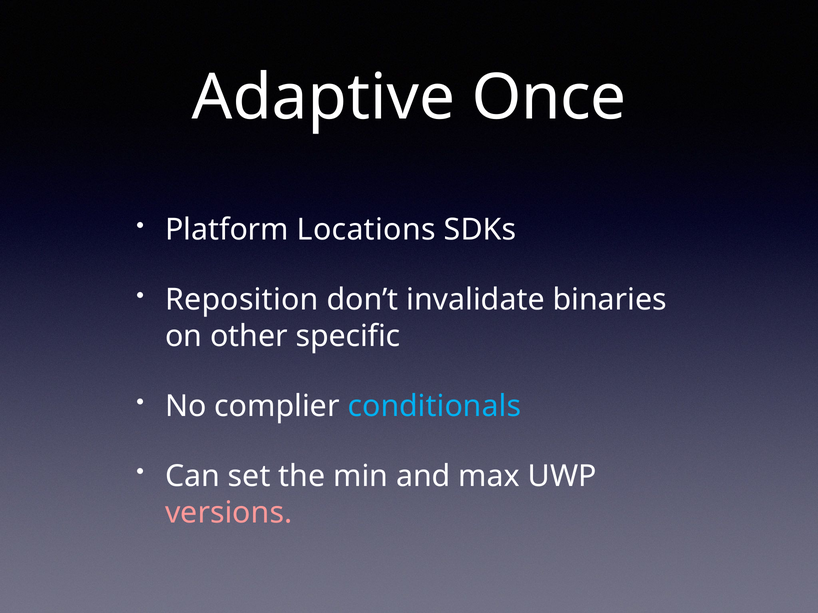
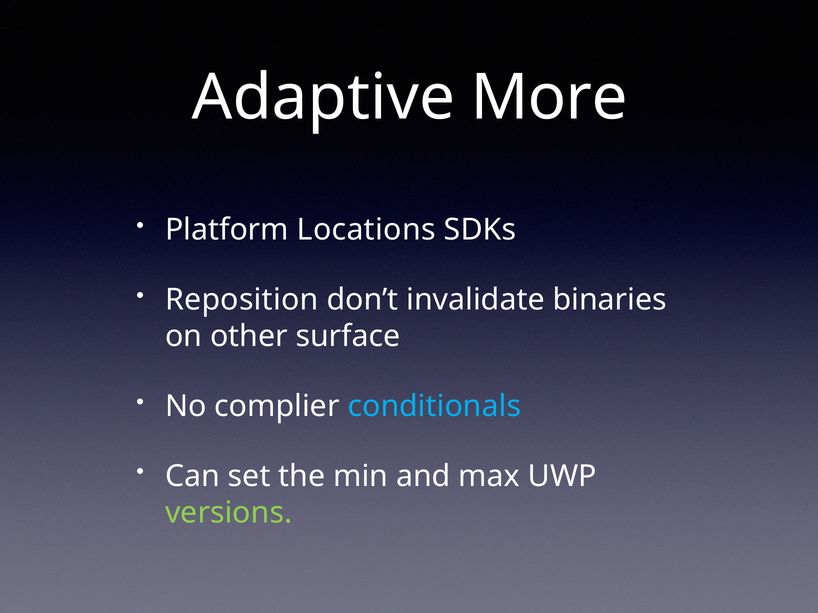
Once: Once -> More (549, 98)
specific: specific -> surface (348, 337)
versions colour: pink -> light green (229, 513)
